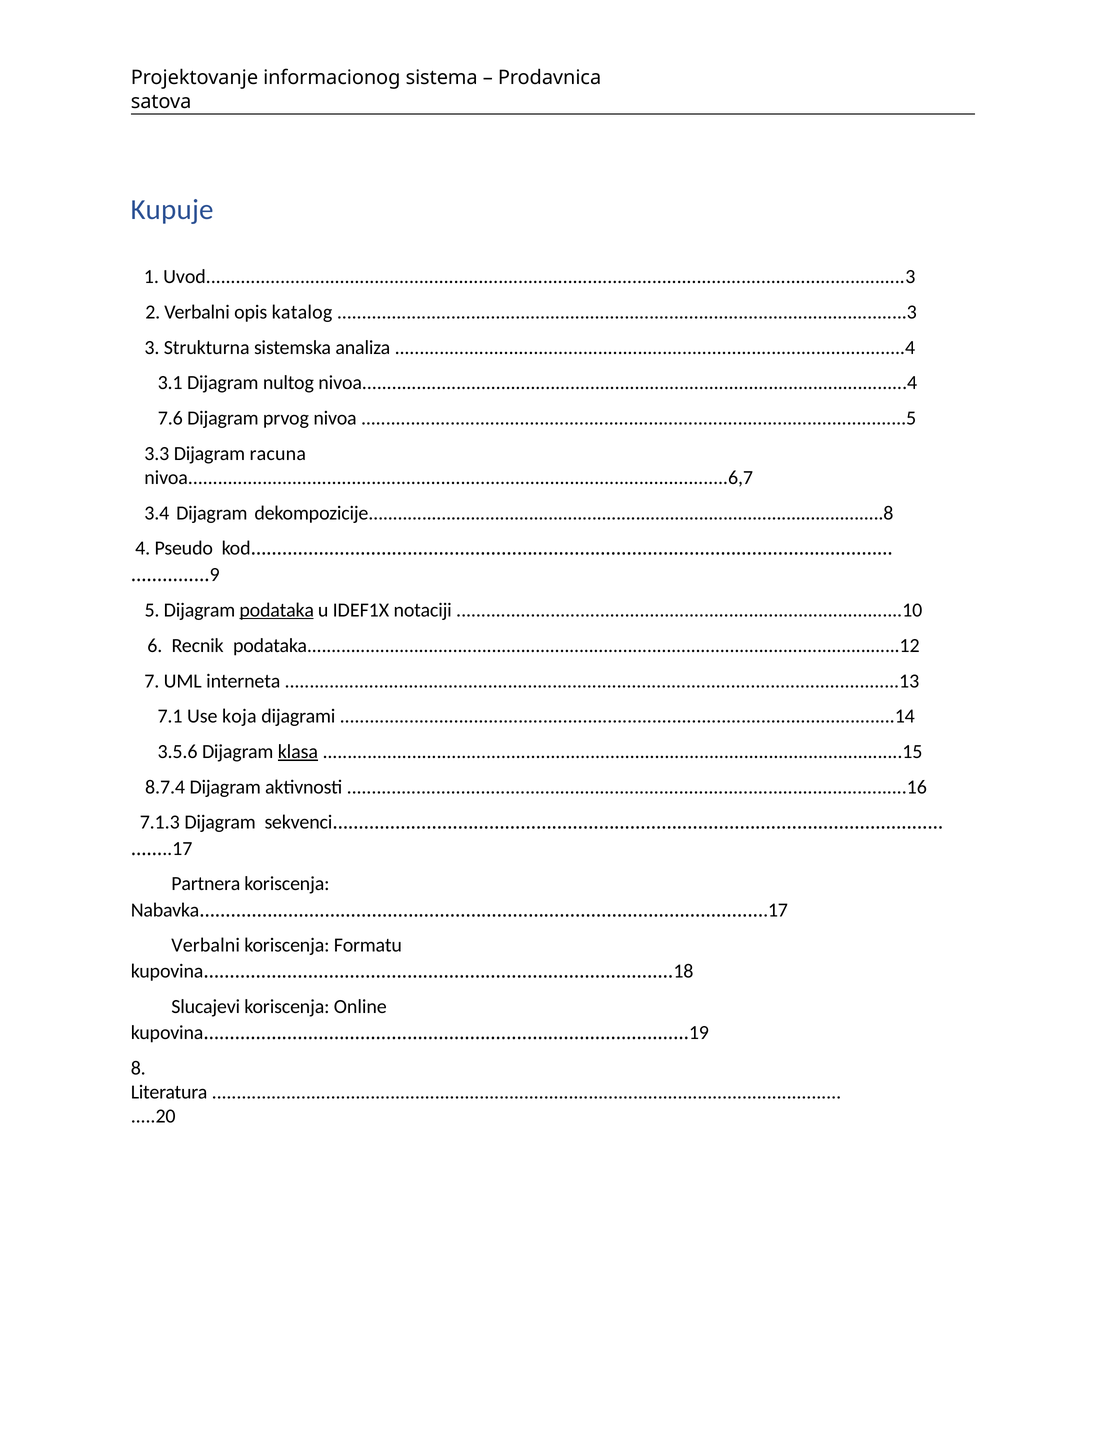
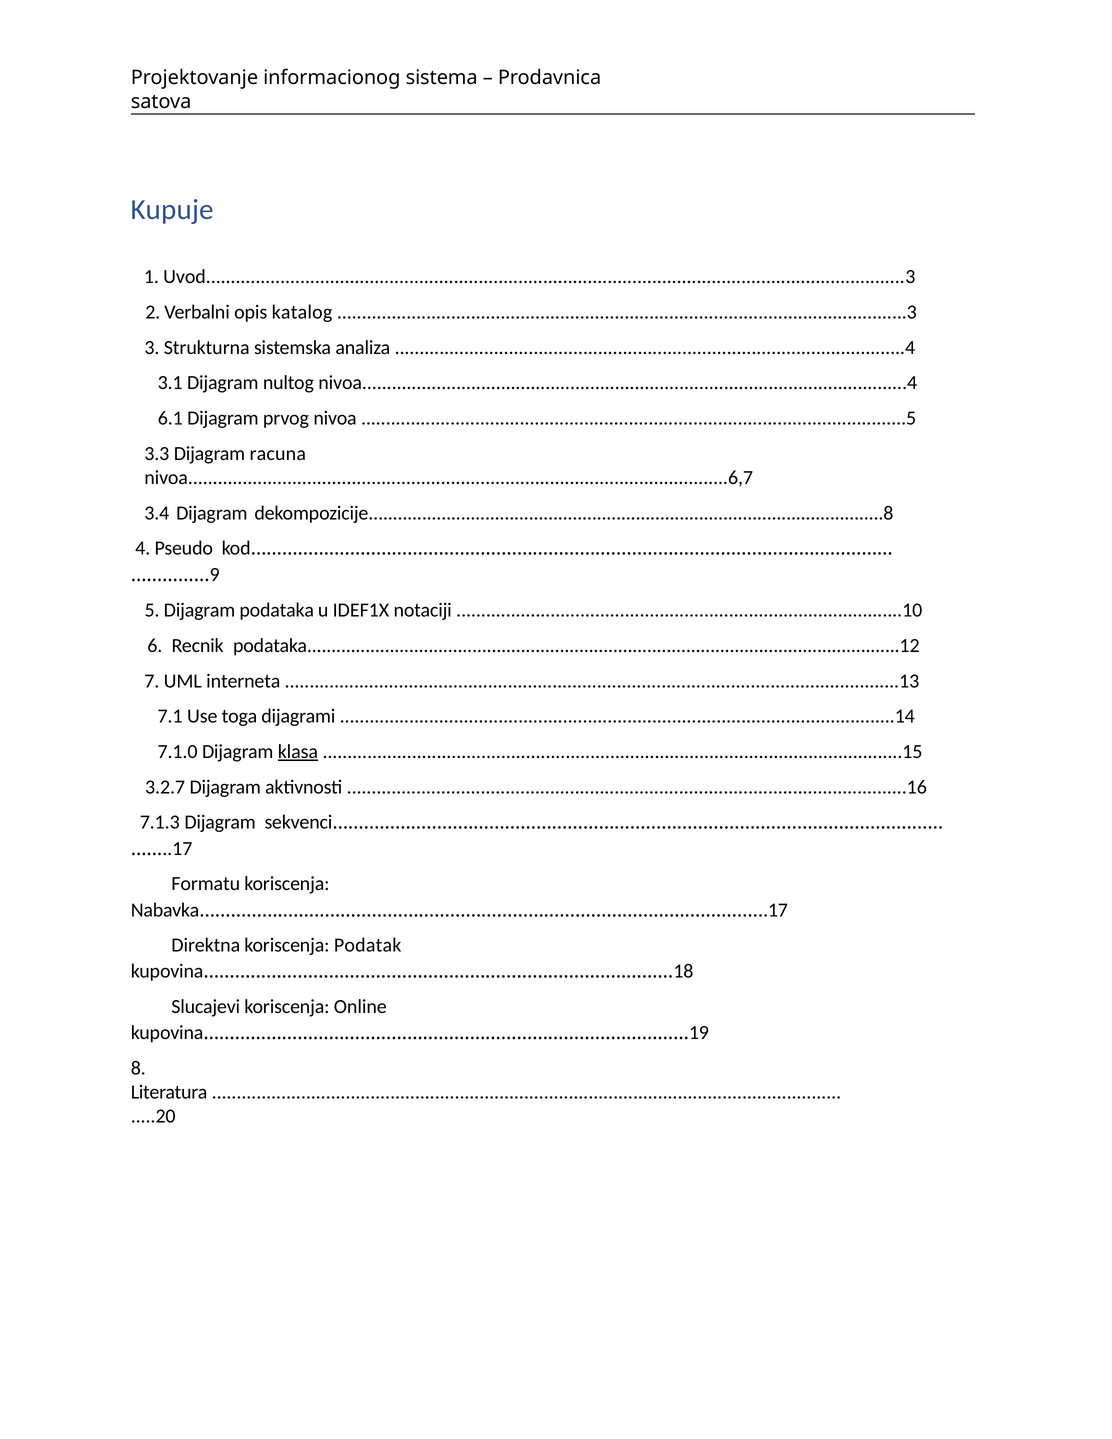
7.6: 7.6 -> 6.1 (170, 418)
podataka underline: present -> none (277, 610)
koja: koja -> toga (240, 716)
3.5.6: 3.5.6 -> 7.1.0 (178, 752)
8.7.4: 8.7.4 -> 3.2.7 (165, 787)
Partnera: Partnera -> Formatu (206, 884)
Verbalni: Verbalni -> Direktna (206, 945)
Formatu: Formatu -> Podatak (368, 945)
